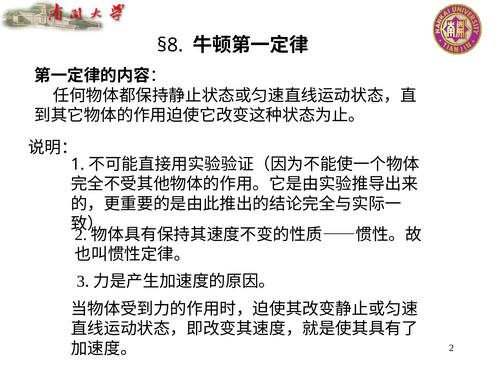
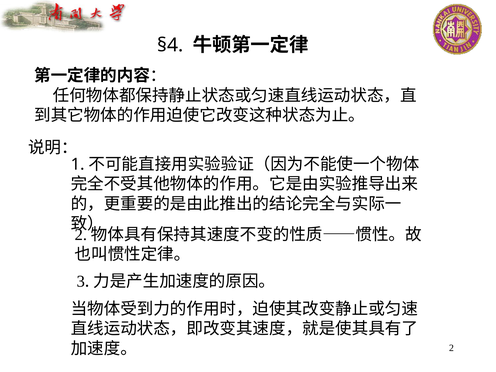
§8: §8 -> §4 (170, 45)
